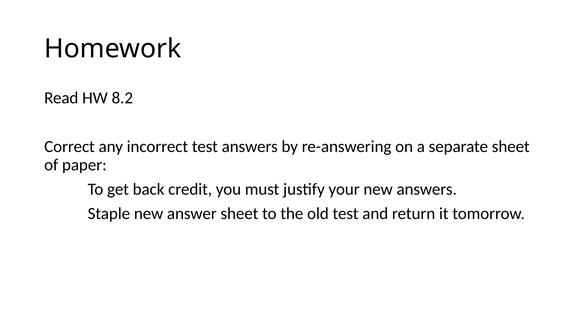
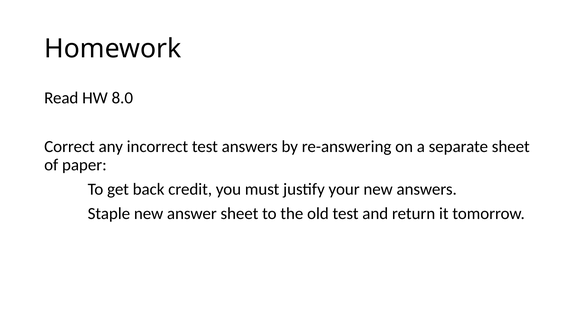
8.2: 8.2 -> 8.0 (122, 98)
